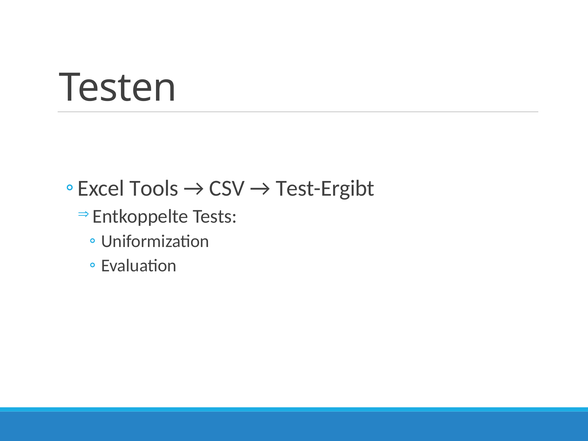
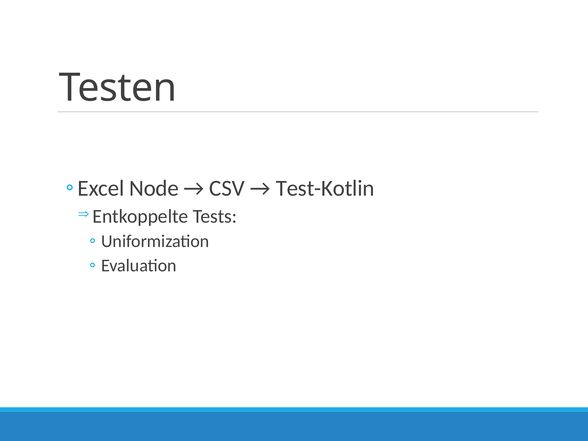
Tools: Tools -> Node (154, 188)
Test-Ergibt: Test-Ergibt -> Test-Kotlin (325, 188)
